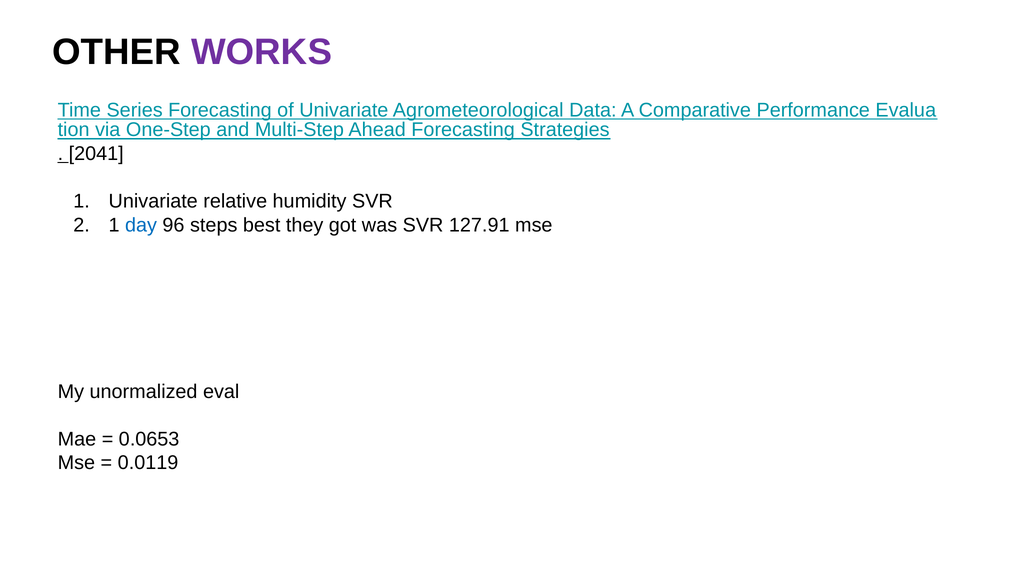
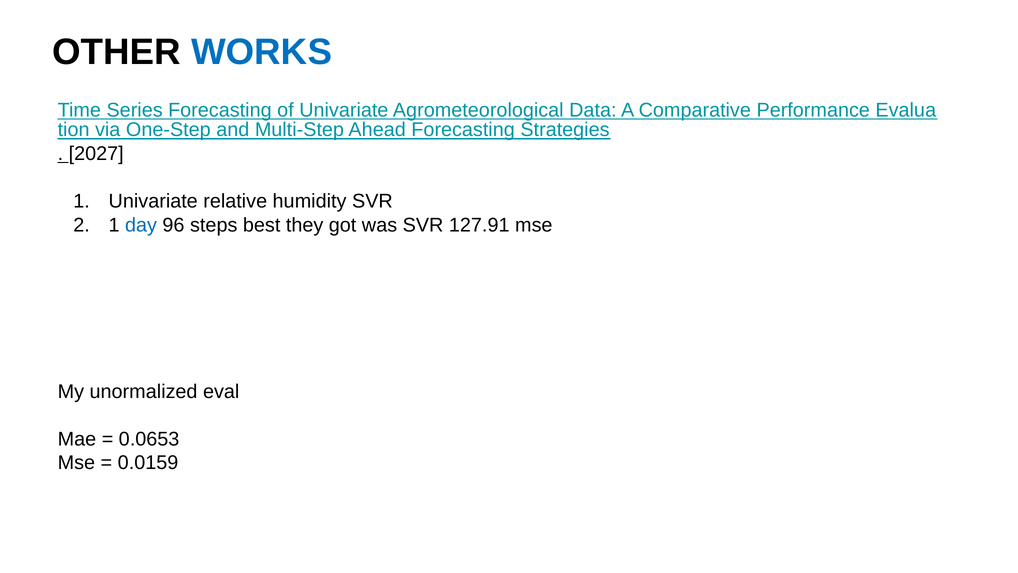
WORKS colour: purple -> blue (262, 52)
2041: 2041 -> 2027 (96, 154)
0.0119: 0.0119 -> 0.0159 (148, 463)
